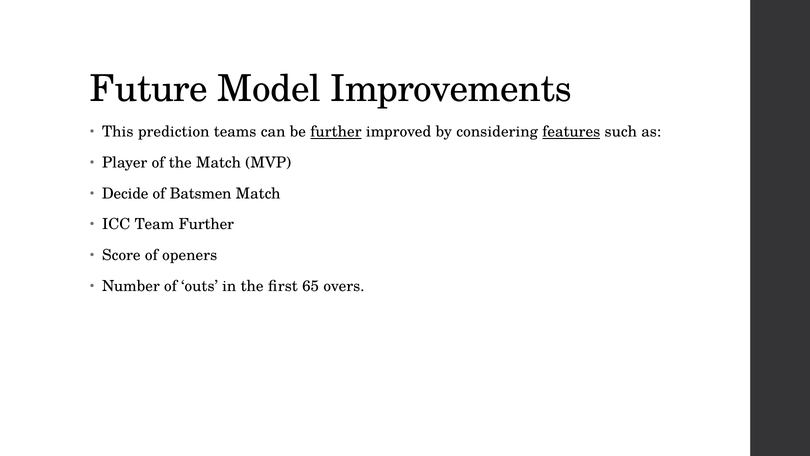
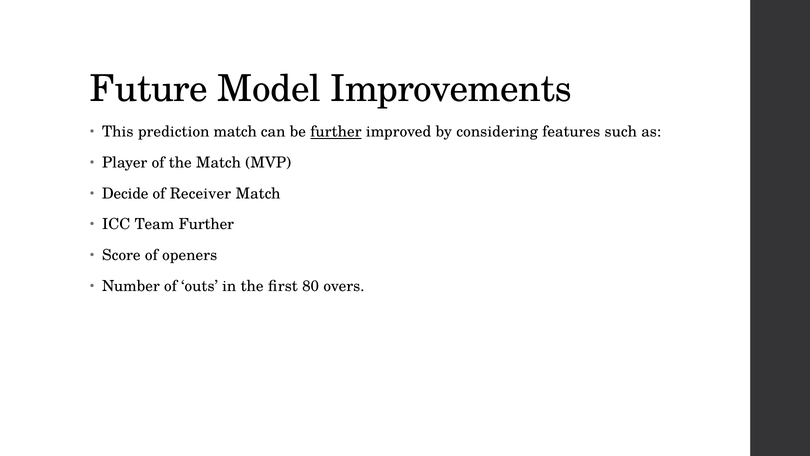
prediction teams: teams -> match (235, 132)
features underline: present -> none (571, 132)
Batsmen: Batsmen -> Receiver (200, 193)
65: 65 -> 80 (311, 286)
